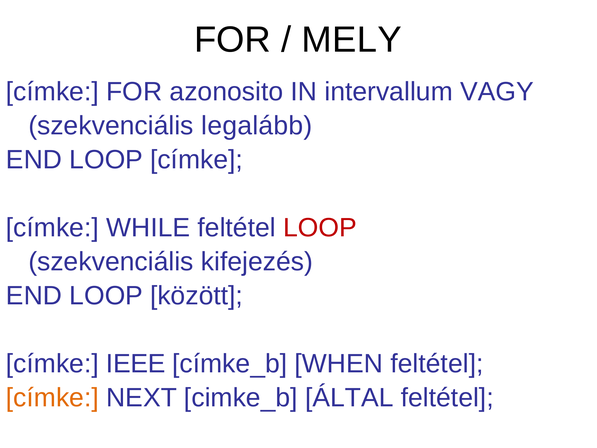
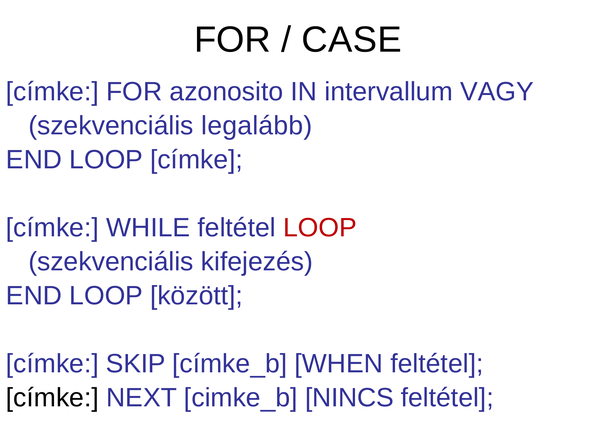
MELY: MELY -> CASE (352, 40)
IEEE: IEEE -> SKIP (136, 364)
címke colour: orange -> black (52, 398)
ÁLTAL: ÁLTAL -> NINCS (349, 398)
